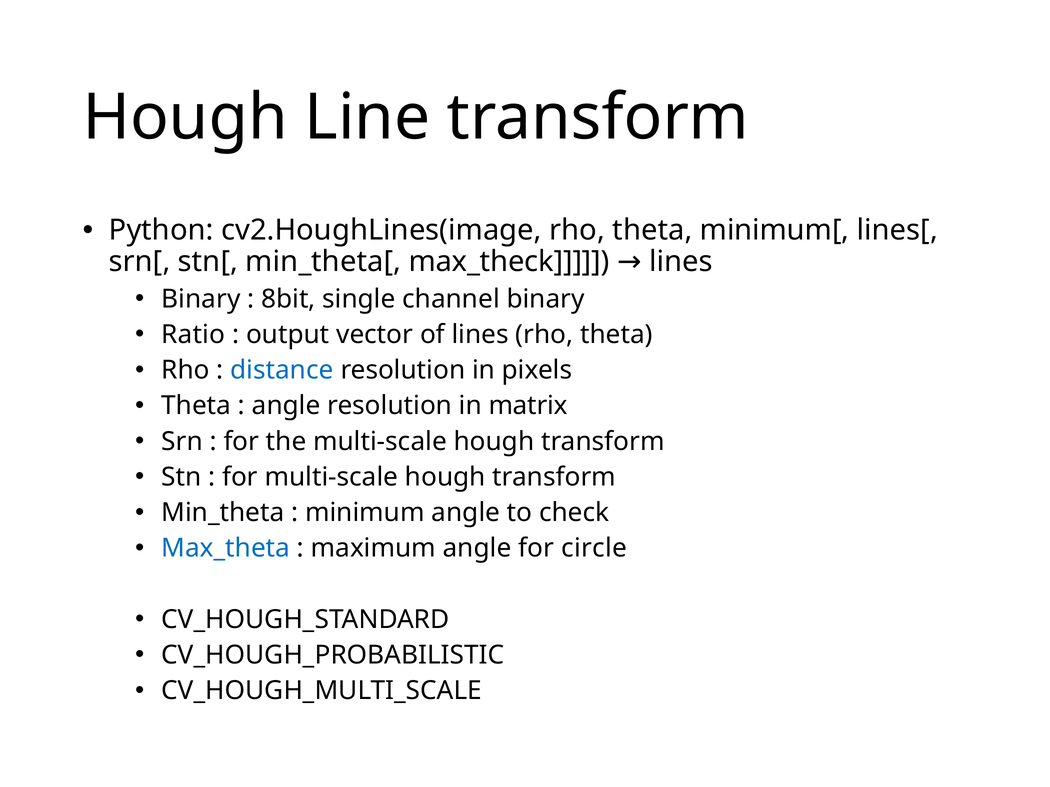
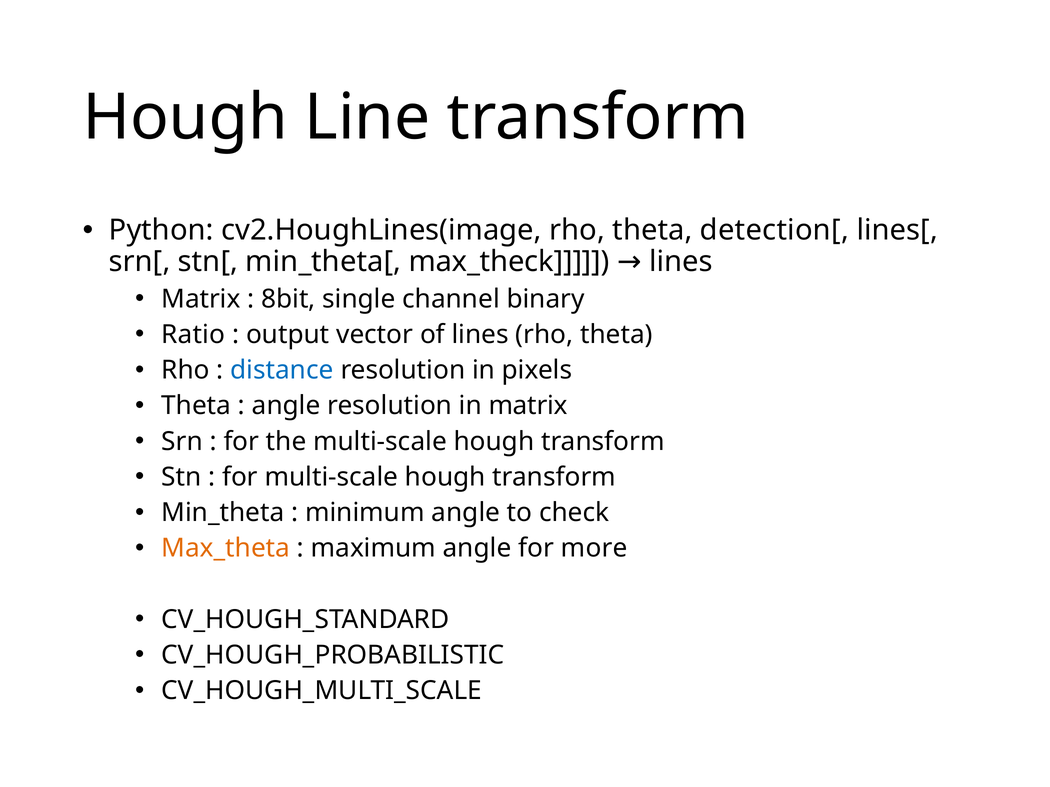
minimum[: minimum[ -> detection[ (774, 230)
Binary: Binary -> Matrix (201, 299)
Max_theta colour: blue -> orange (226, 549)
circle: circle -> more (594, 549)
